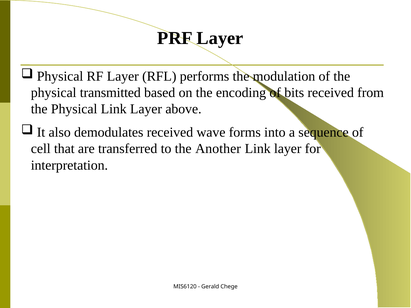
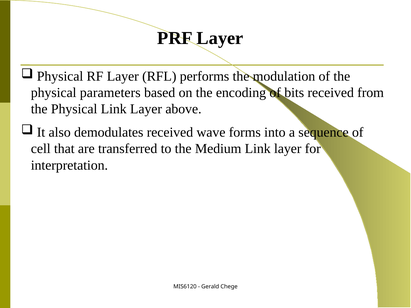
transmitted: transmitted -> parameters (110, 93)
Another: Another -> Medium (218, 149)
